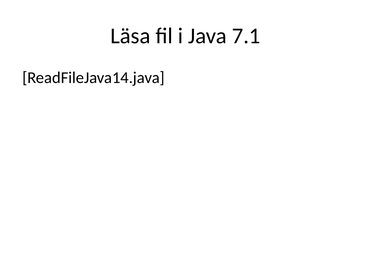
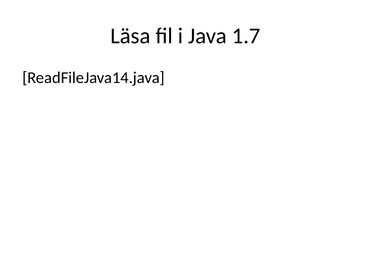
7.1: 7.1 -> 1.7 (246, 36)
